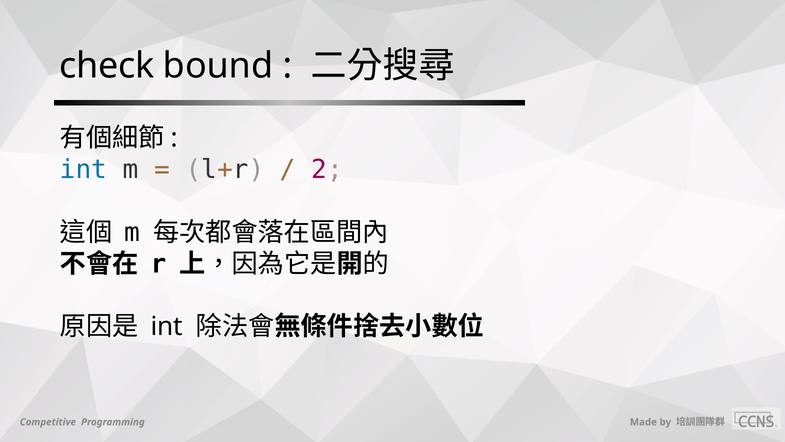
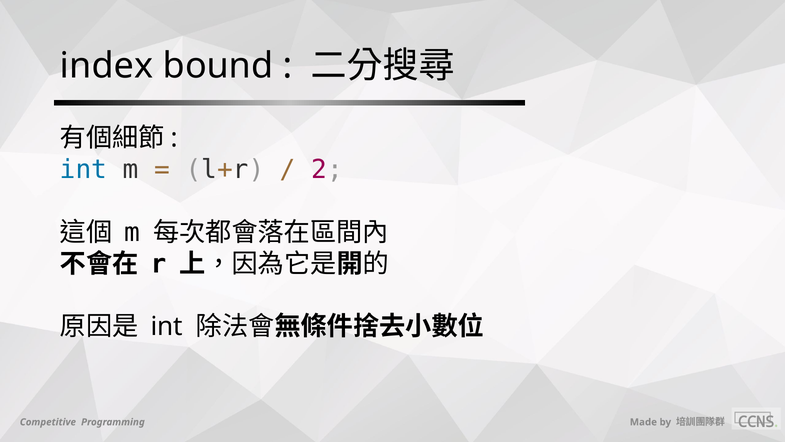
check: check -> index (107, 66)
